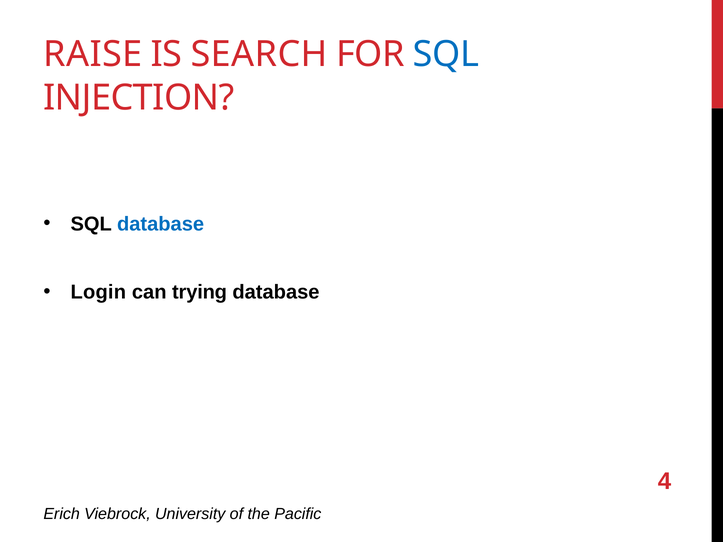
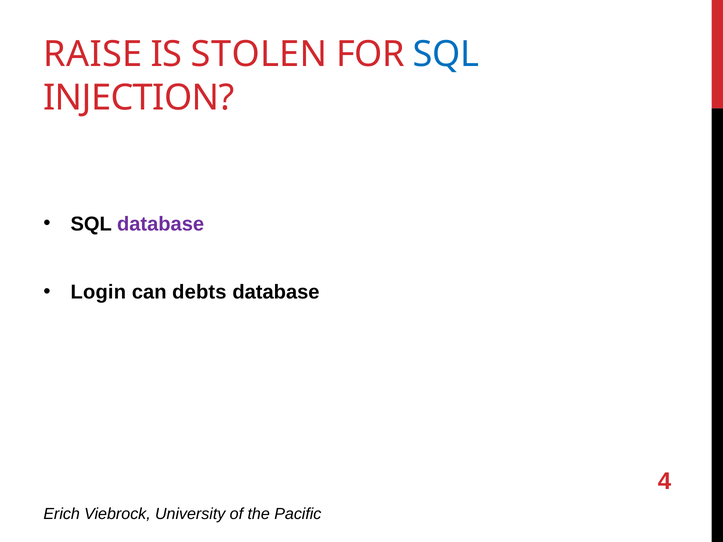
SEARCH: SEARCH -> STOLEN (259, 54)
database colour: blue -> purple (161, 224)
trying: trying -> debts (199, 292)
